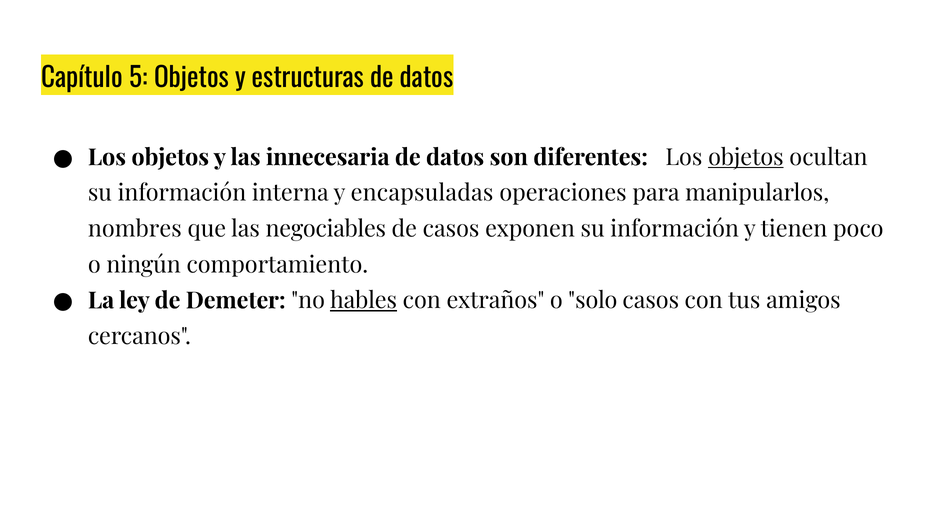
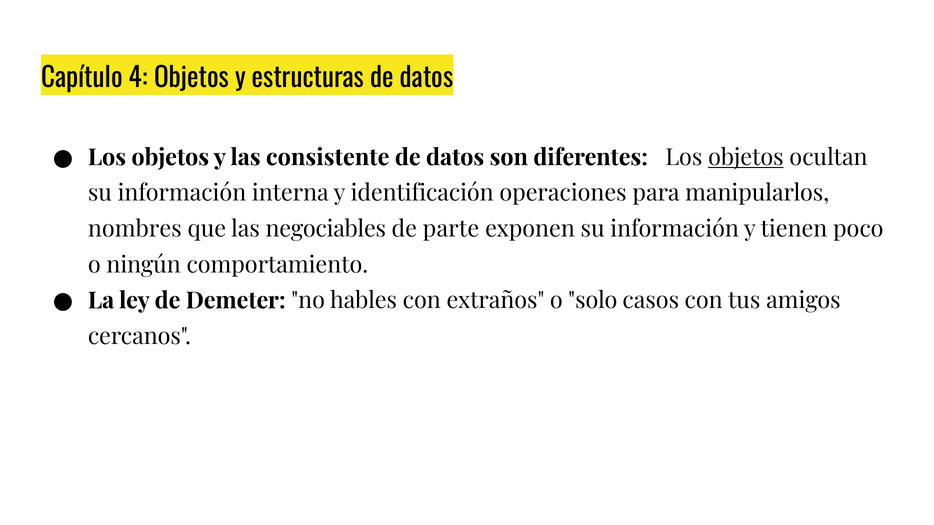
5: 5 -> 4 (138, 78)
innecesaria: innecesaria -> consistente (328, 158)
encapsuladas: encapsuladas -> identificación (422, 193)
de casos: casos -> parte (451, 229)
hables underline: present -> none (364, 301)
